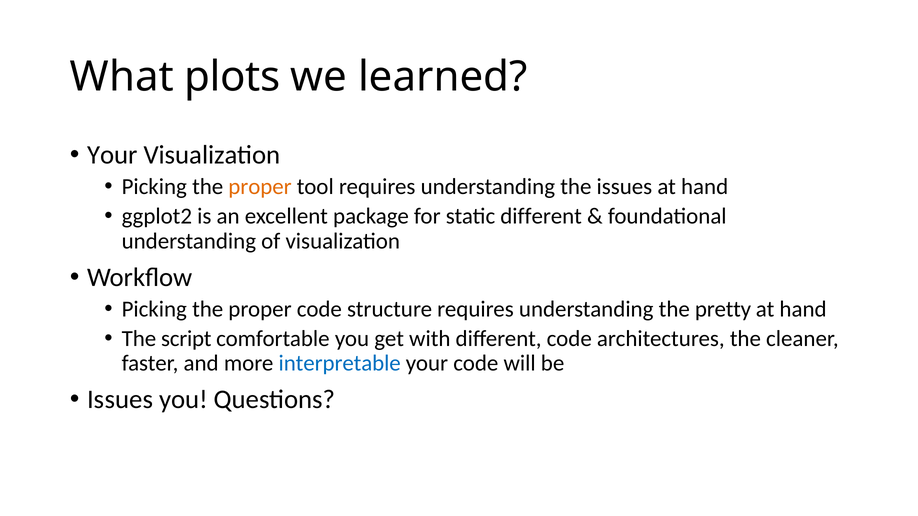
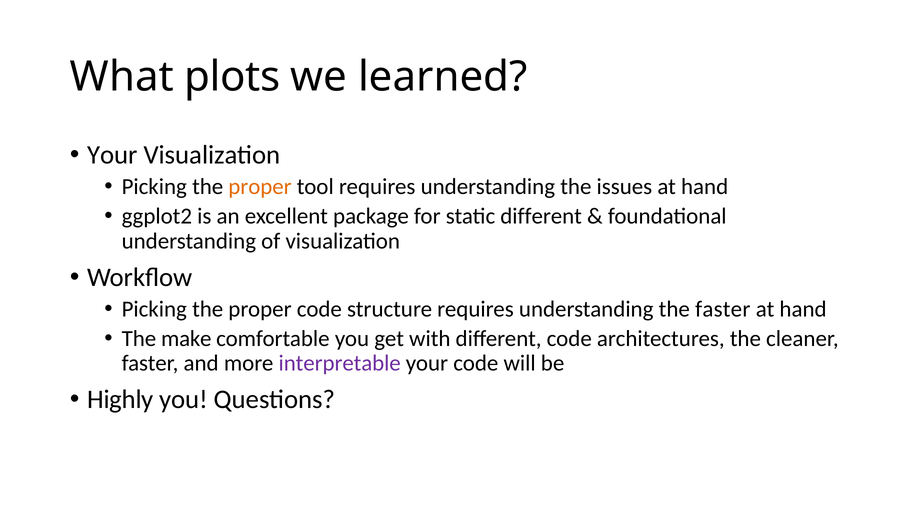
the pretty: pretty -> faster (723, 309)
script: script -> make (186, 339)
interpretable colour: blue -> purple (340, 364)
Issues: Issues -> Highly (120, 400)
